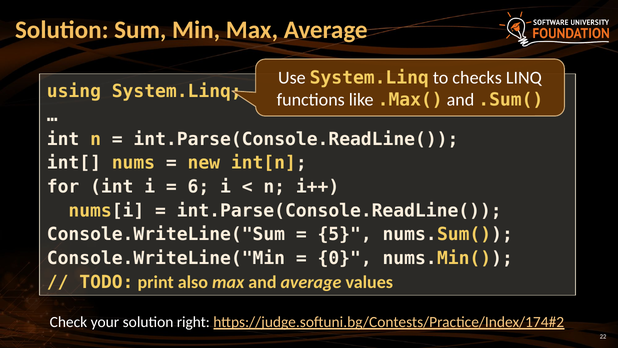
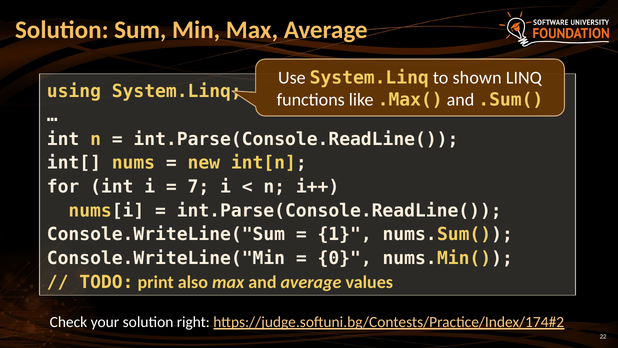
checks: checks -> shown (477, 78)
6: 6 -> 7 (198, 187)
5: 5 -> 1 (345, 234)
